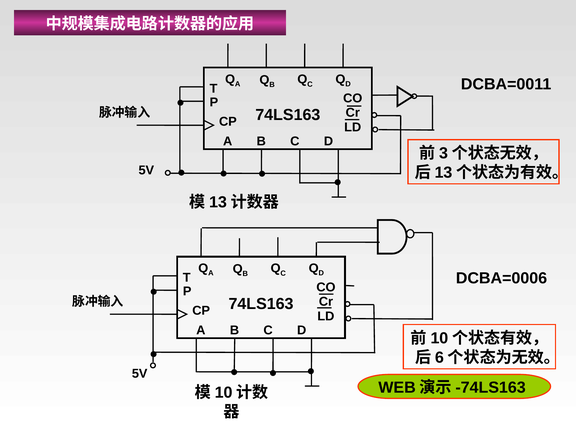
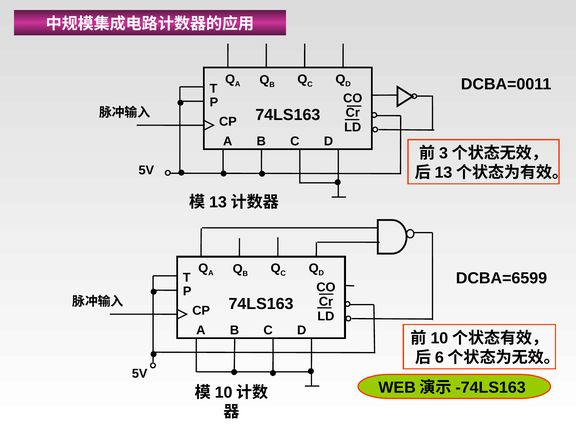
DCBA=0006: DCBA=0006 -> DCBA=6599 (501, 278)
